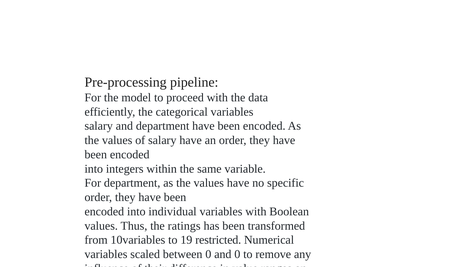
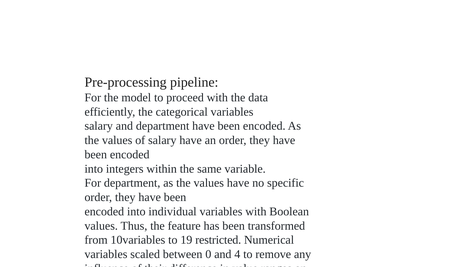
ratings: ratings -> feature (184, 226)
and 0: 0 -> 4 (237, 254)
